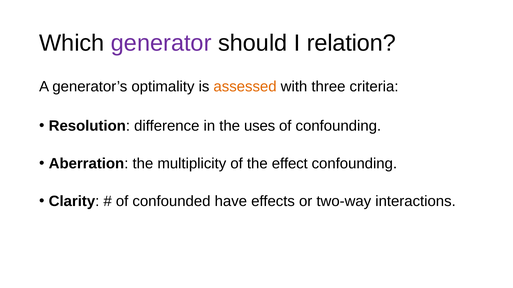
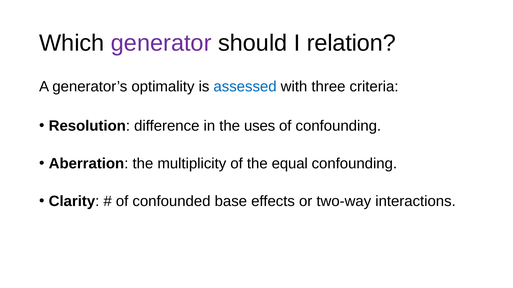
assessed colour: orange -> blue (245, 87)
effect: effect -> equal (290, 164)
have: have -> base (231, 202)
